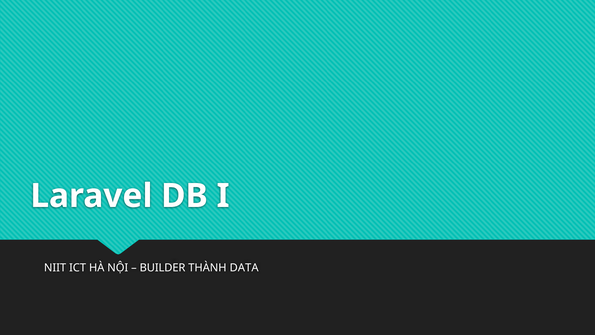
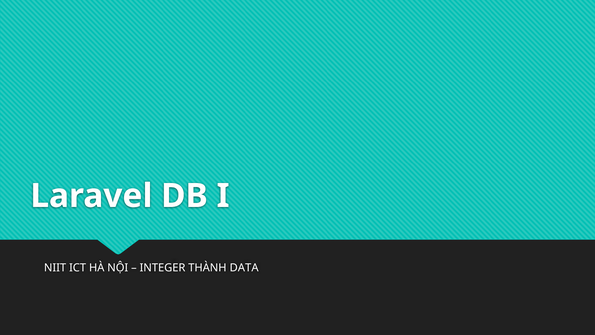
BUILDER: BUILDER -> INTEGER (163, 267)
